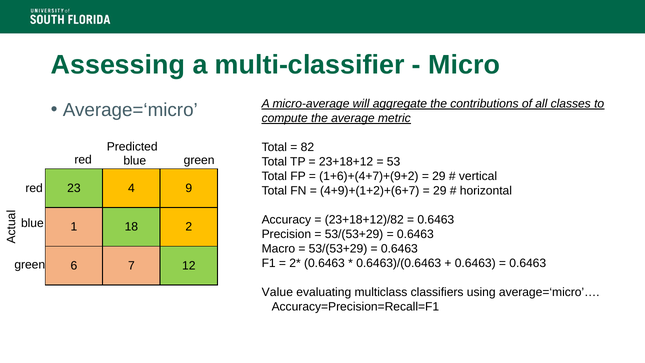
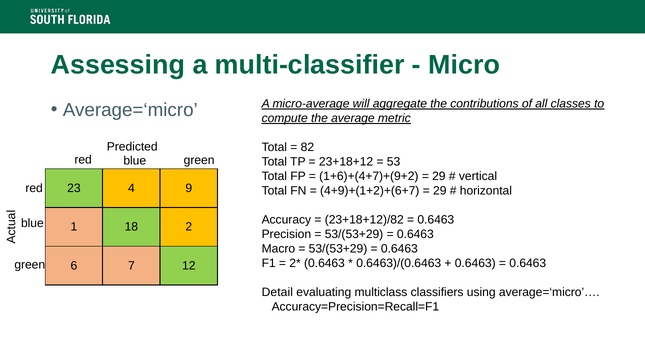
Value: Value -> Detail (277, 292)
